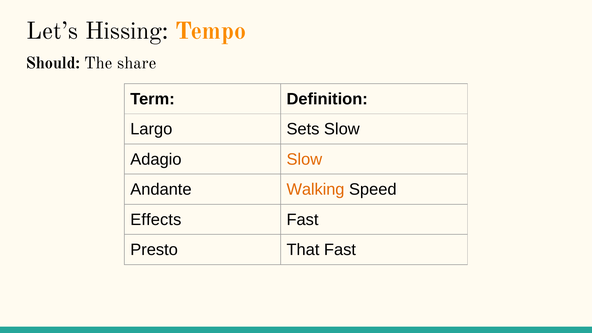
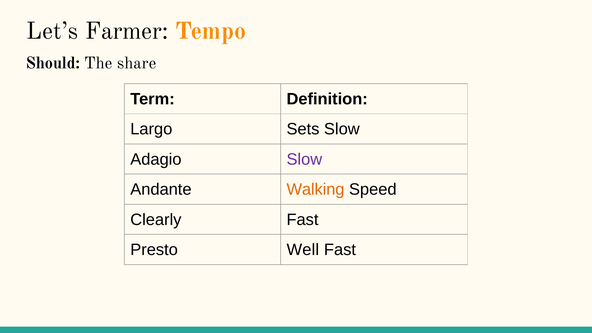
Hissing: Hissing -> Farmer (127, 31)
Slow colour: orange -> purple (304, 159)
Effects: Effects -> Clearly (156, 220)
That: That -> Well (303, 250)
